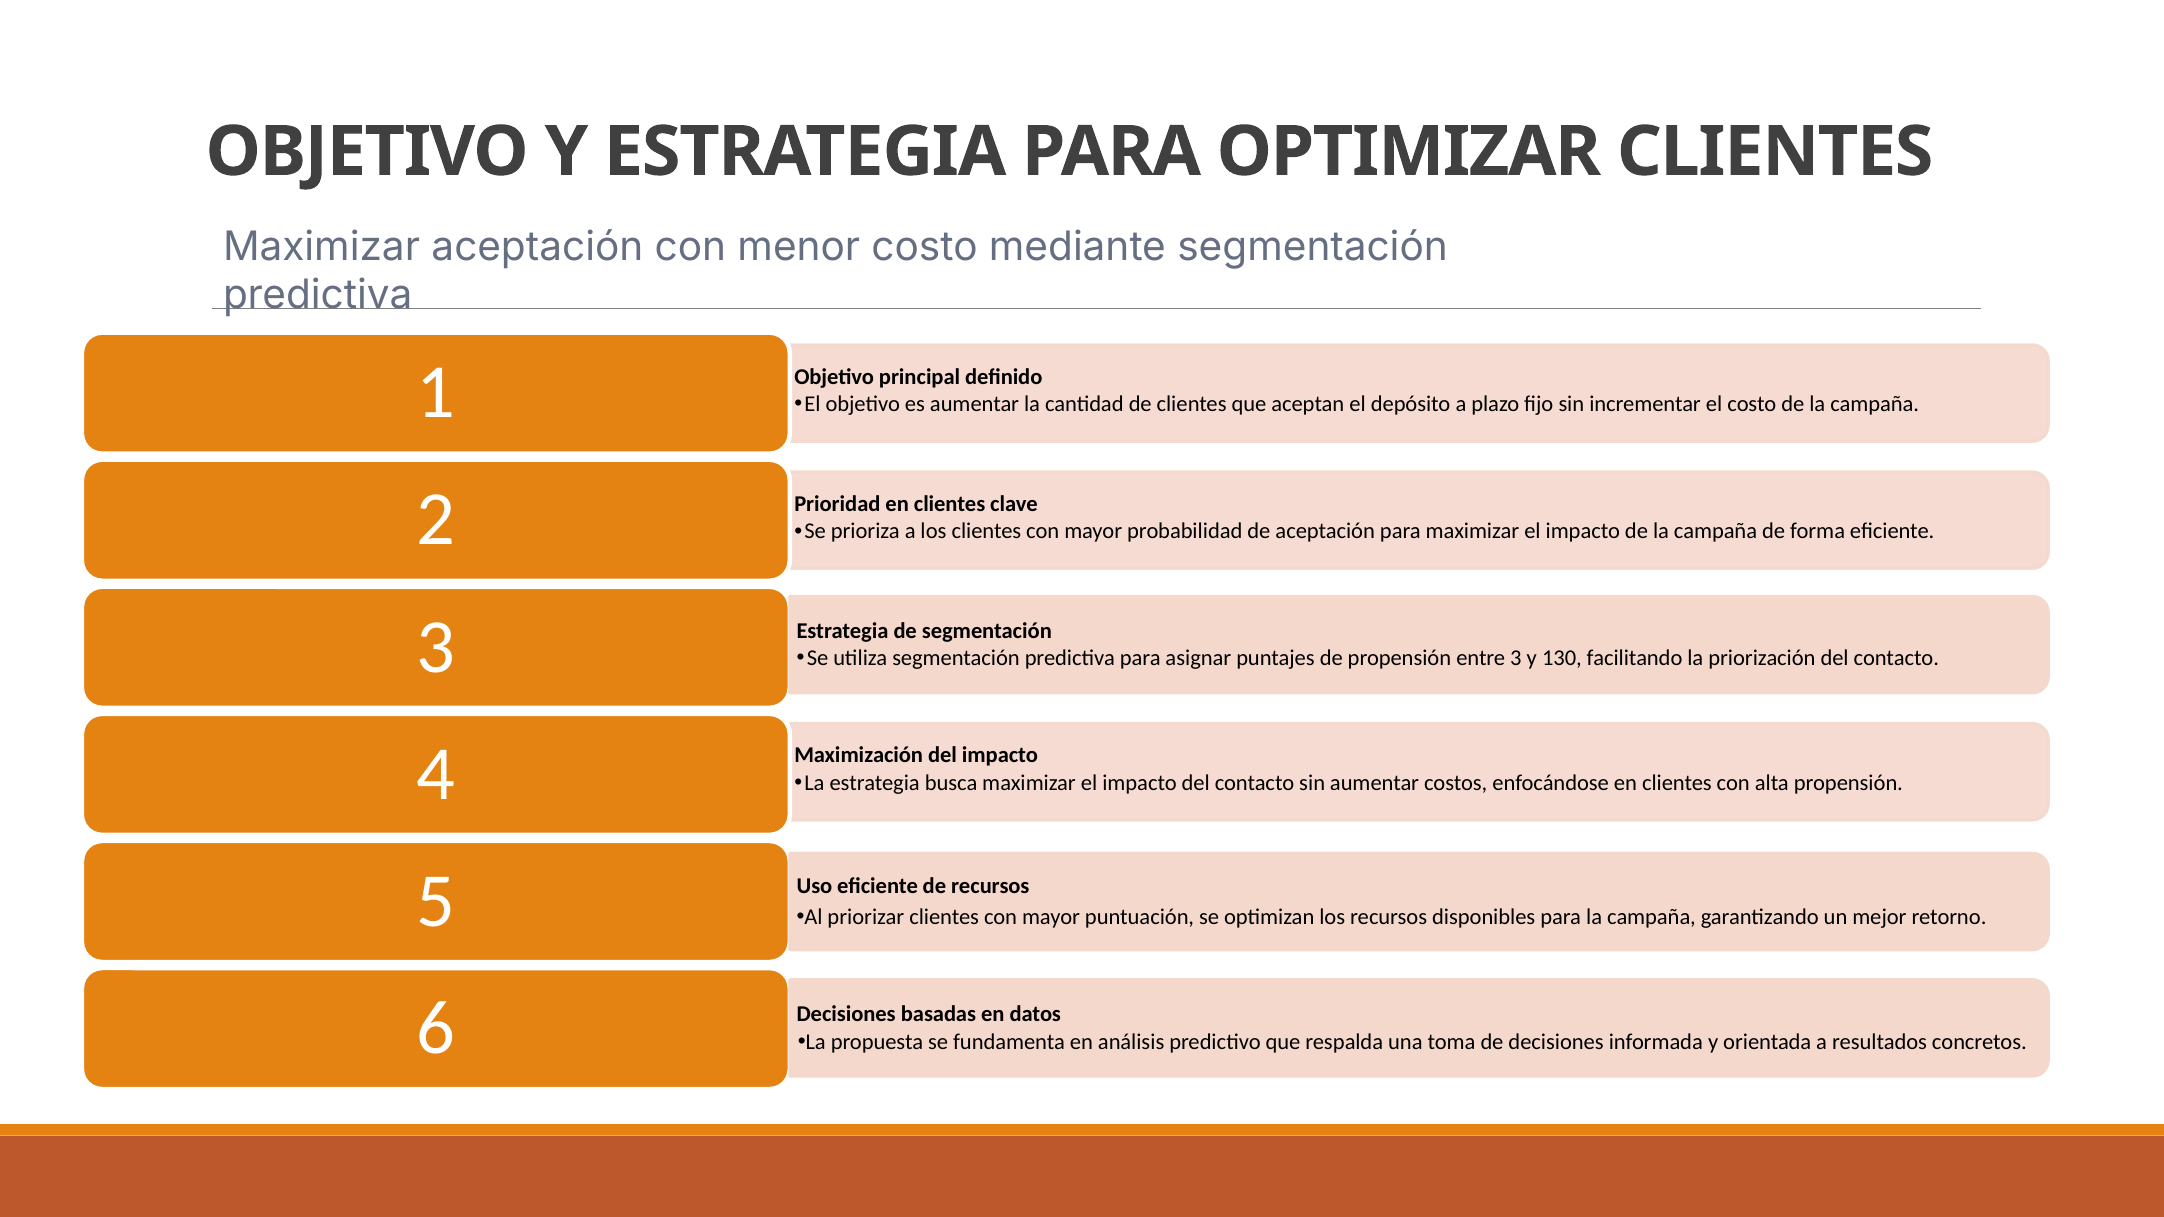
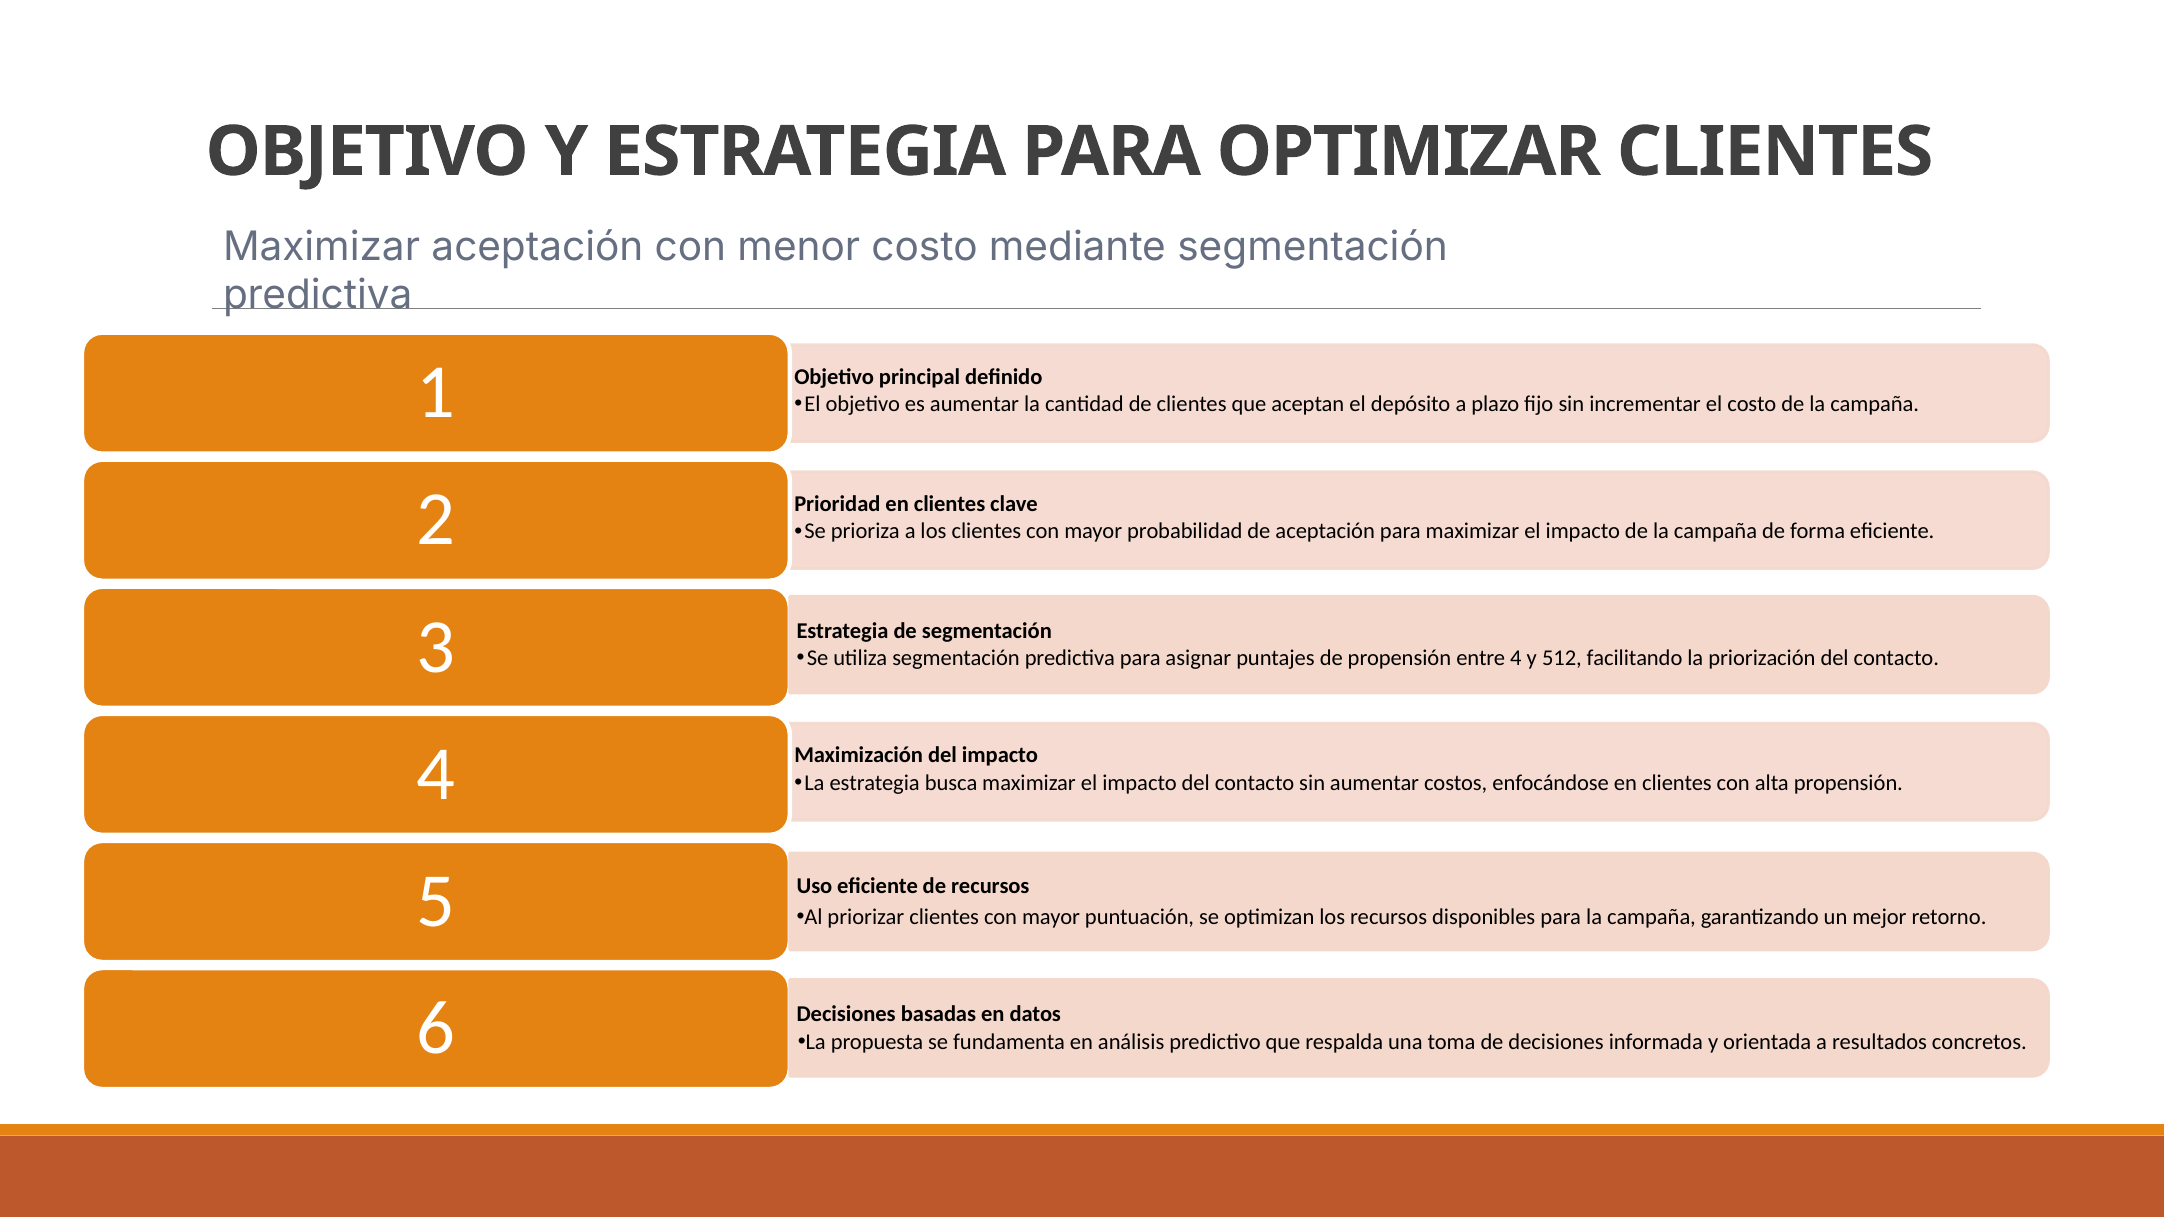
entre 3: 3 -> 4 (1516, 658)
130: 130 -> 512 (1562, 658)
